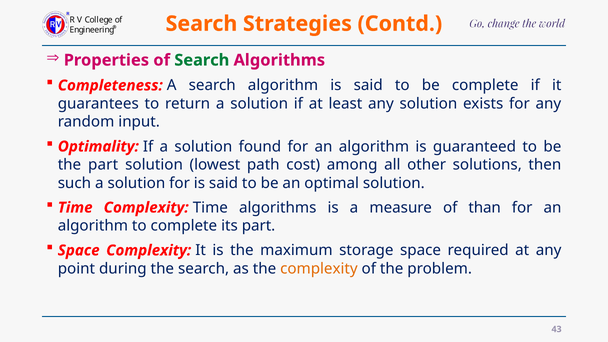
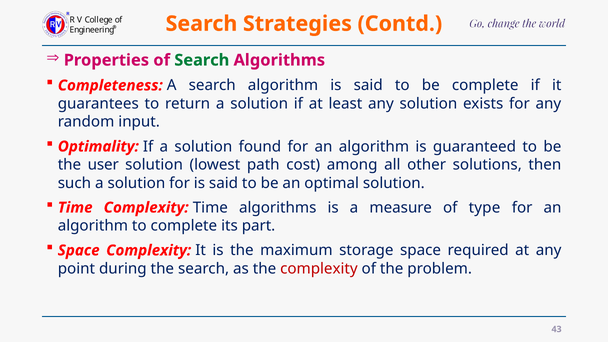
the part: part -> user (103, 165)
than: than -> type (485, 208)
complexity colour: orange -> red (319, 269)
